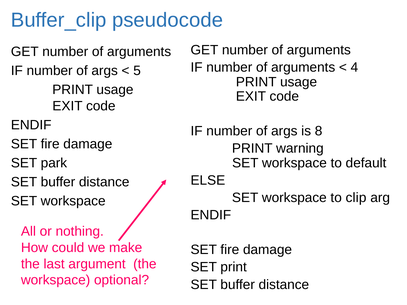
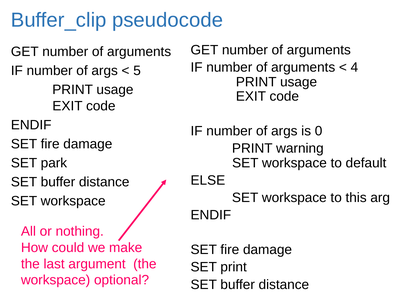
8: 8 -> 0 (319, 131)
clip: clip -> this (356, 198)
